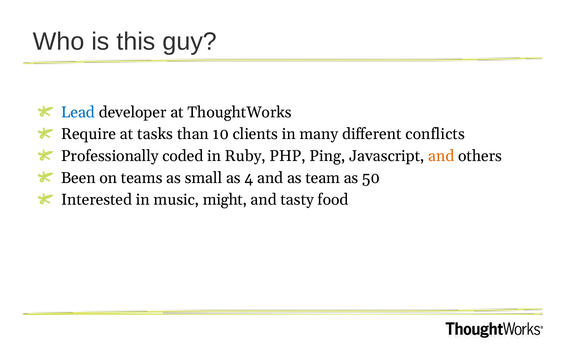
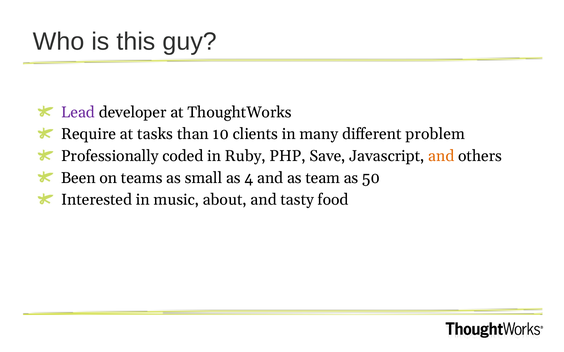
Lead colour: blue -> purple (78, 112)
conflicts: conflicts -> problem (435, 134)
Ping: Ping -> Save (327, 156)
might: might -> about (225, 200)
